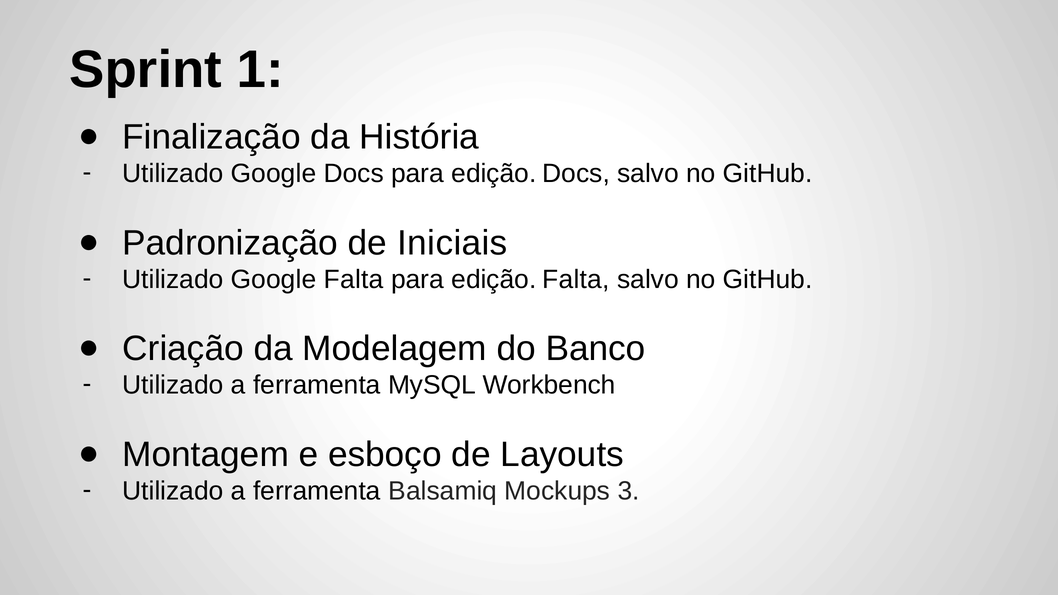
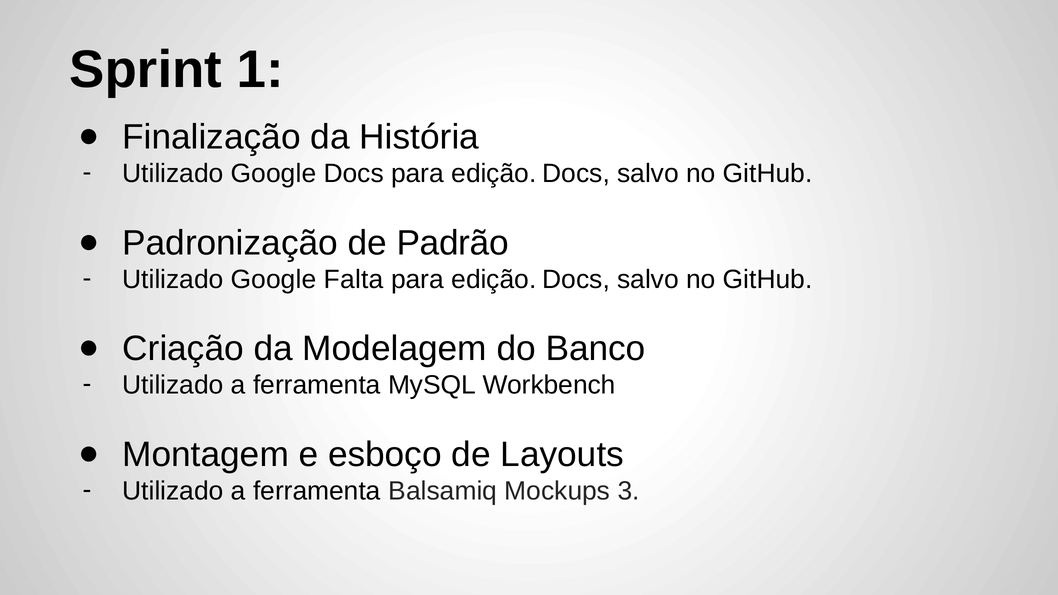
Iniciais: Iniciais -> Padrão (453, 243)
Falta: Falta -> Docs (576, 279)
